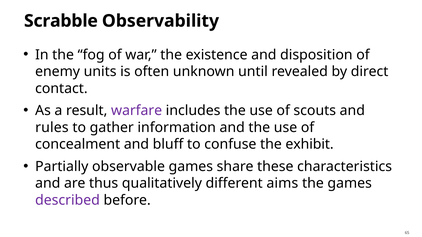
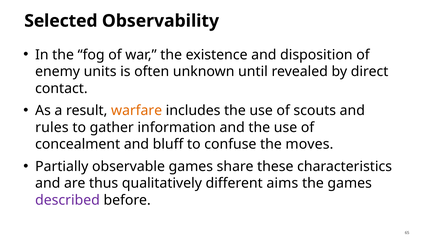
Scrabble: Scrabble -> Selected (61, 21)
warfare colour: purple -> orange (137, 111)
exhibit: exhibit -> moves (309, 145)
